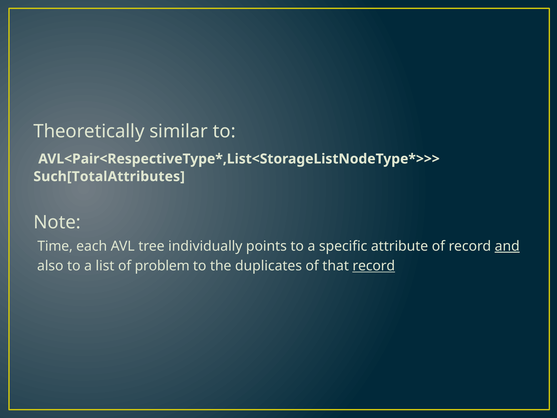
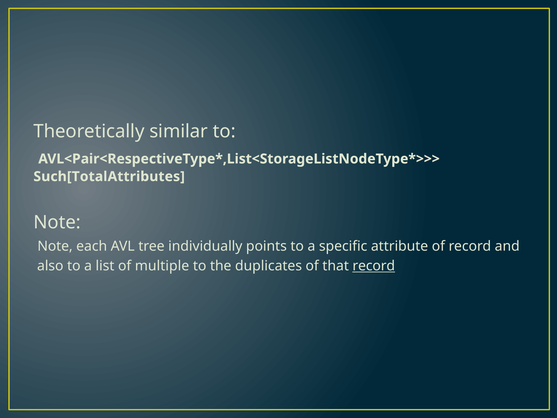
Time: Time -> Note (55, 246)
and underline: present -> none (507, 246)
problem: problem -> multiple (162, 266)
